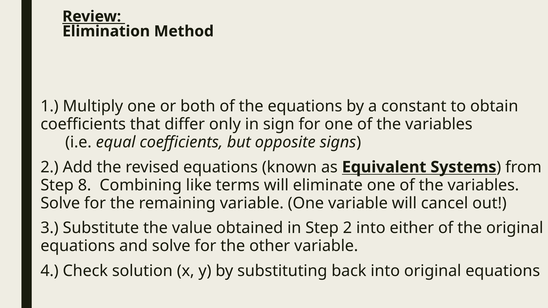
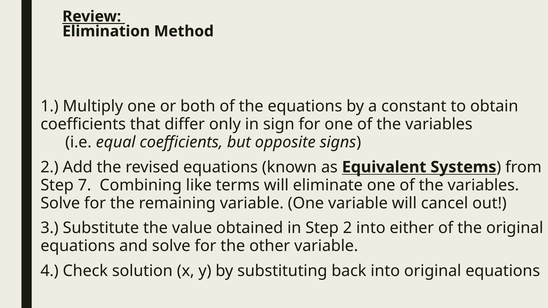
8: 8 -> 7 (85, 185)
